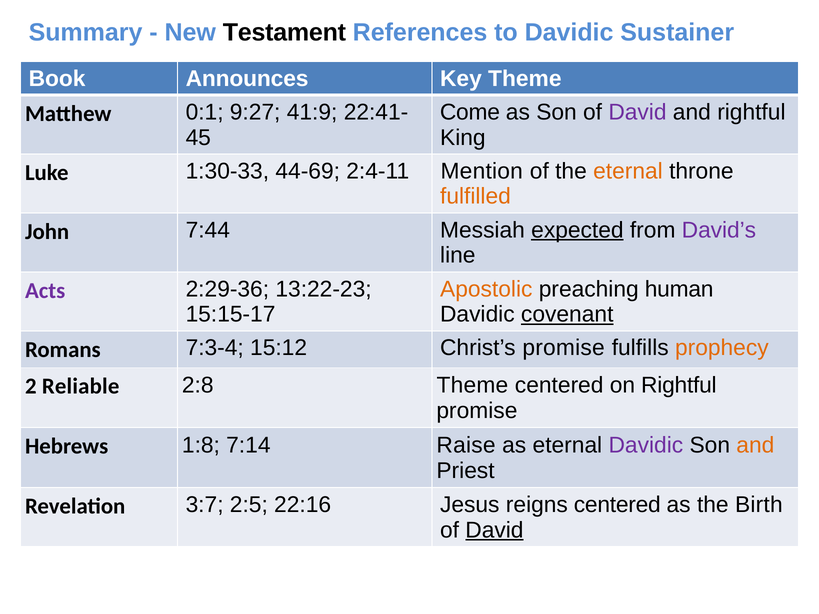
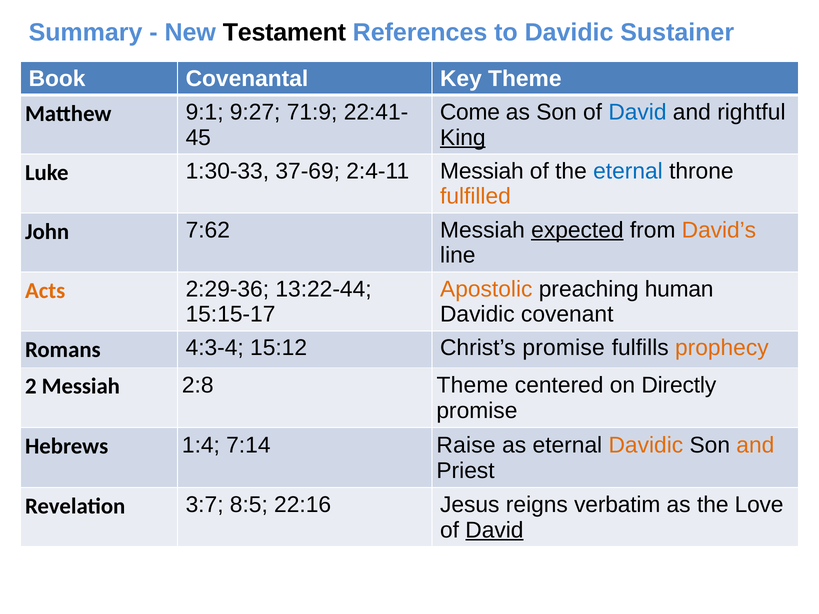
Announces: Announces -> Covenantal (247, 79)
David colour: purple -> blue (637, 112)
0:1: 0:1 -> 9:1 (205, 112)
41:9: 41:9 -> 71:9 (312, 112)
King underline: none -> present (463, 138)
44-69: 44-69 -> 37-69 (308, 171)
2:4-11 Mention: Mention -> Messiah (482, 171)
eternal colour: orange -> blue (628, 171)
7:44: 7:44 -> 7:62 (208, 230)
David’s colour: purple -> orange (719, 230)
Acts colour: purple -> orange (45, 291)
13:22-23: 13:22-23 -> 13:22-44 (324, 289)
covenant underline: present -> none (567, 315)
7:3-4: 7:3-4 -> 4:3-4 (215, 348)
2 Reliable: Reliable -> Messiah (81, 387)
on Rightful: Rightful -> Directly (679, 386)
1:8: 1:8 -> 1:4 (201, 445)
Davidic colour: purple -> orange (646, 445)
2:5: 2:5 -> 8:5 (249, 505)
reigns centered: centered -> verbatim (617, 505)
Birth: Birth -> Love (759, 505)
